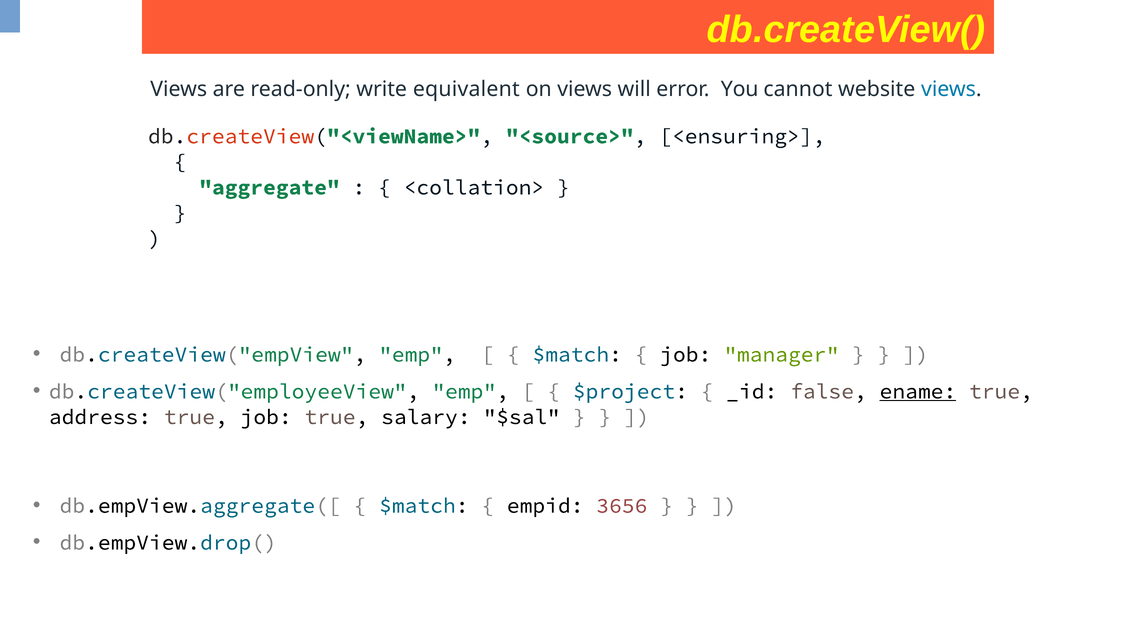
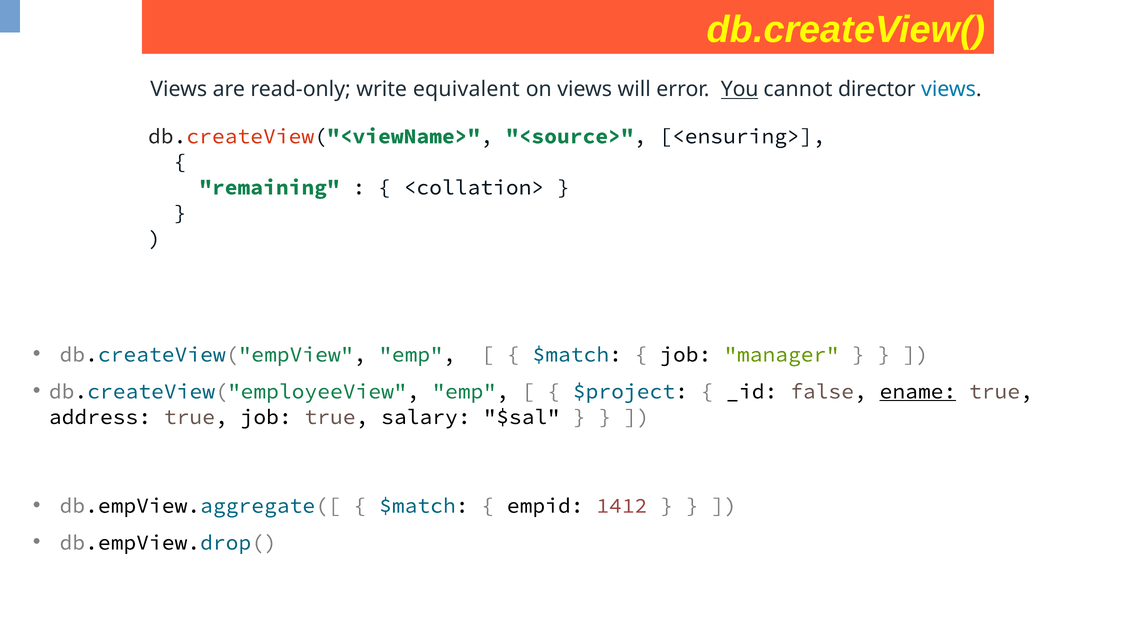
You underline: none -> present (740, 89)
website: website -> director (877, 89)
aggregate: aggregate -> remaining (269, 187)
3656: 3656 -> 1412 (622, 506)
